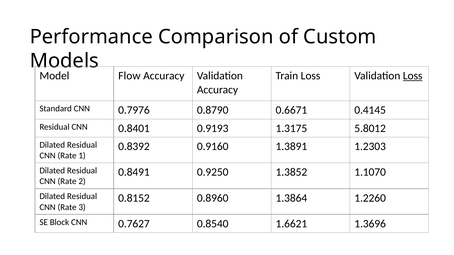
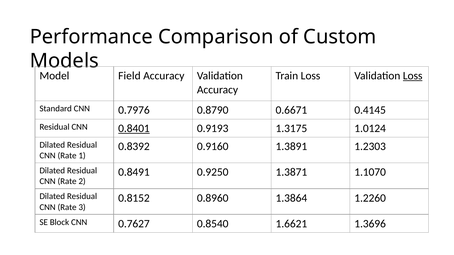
Flow: Flow -> Field (129, 76)
0.8401 underline: none -> present (134, 129)
5.8012: 5.8012 -> 1.0124 (370, 129)
1.3852: 1.3852 -> 1.3871 (291, 173)
